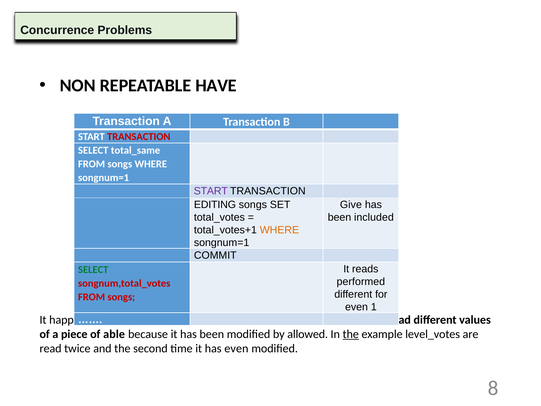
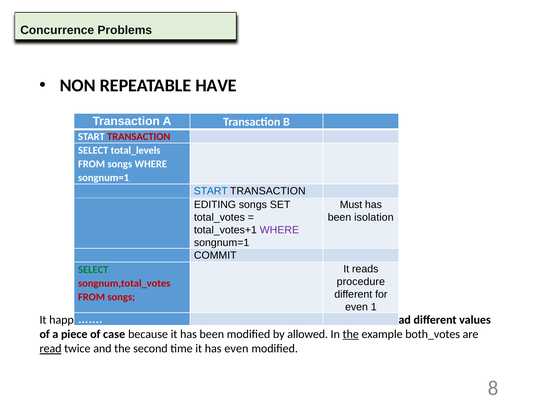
total_same: total_same -> total_levels (136, 150)
START colour: purple -> blue (211, 191)
Give: Give -> Must (351, 205)
included: included -> isolation (374, 217)
WHERE colour: orange -> purple (279, 230)
performed: performed -> procedure (361, 281)
able: able -> case (114, 334)
level_votes: level_votes -> both_votes (433, 334)
read underline: none -> present (51, 348)
